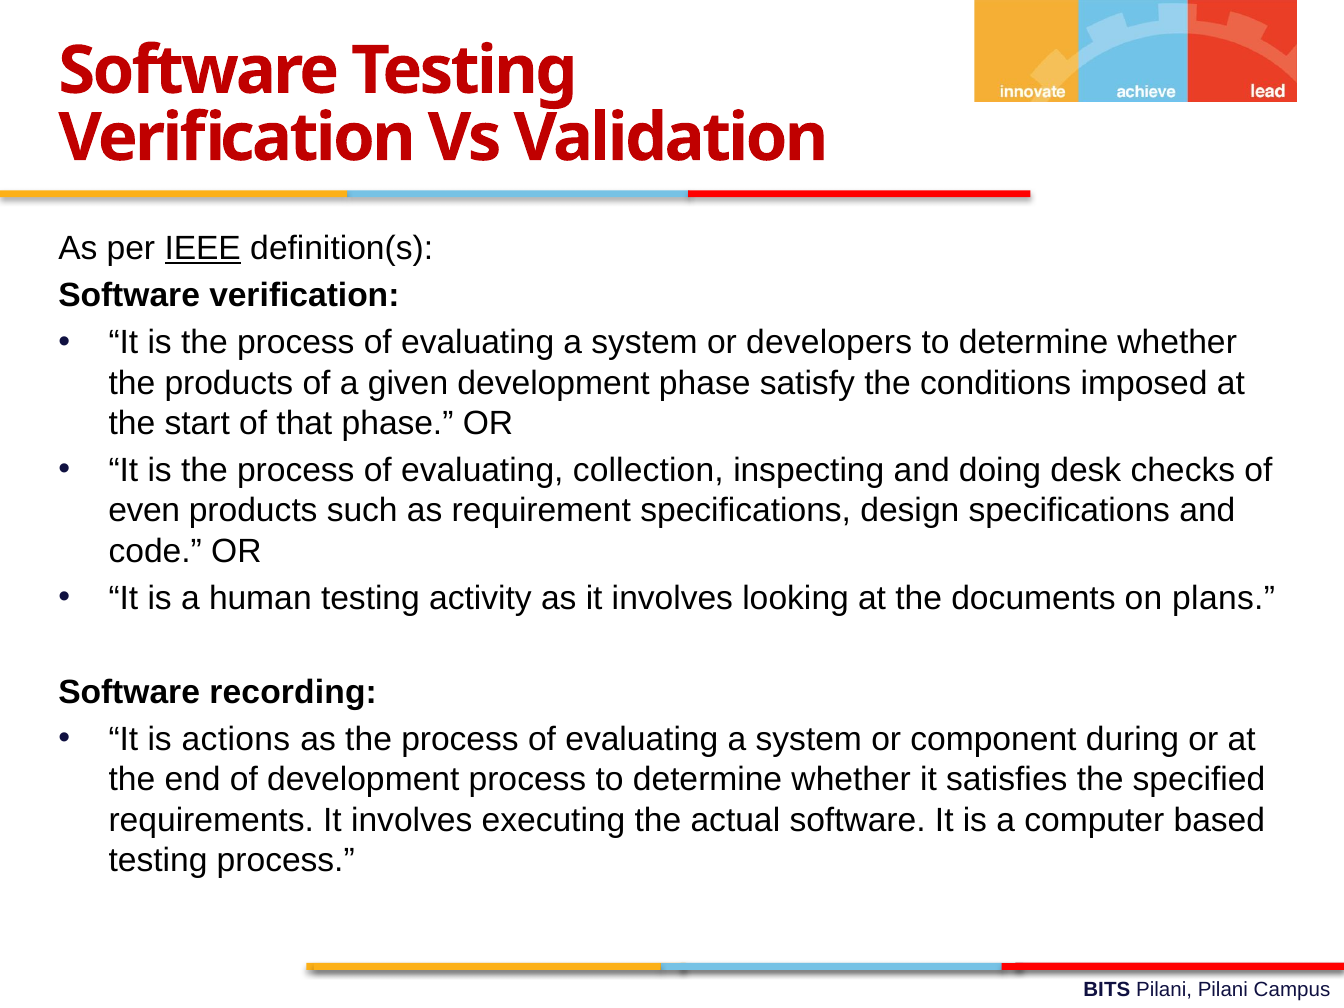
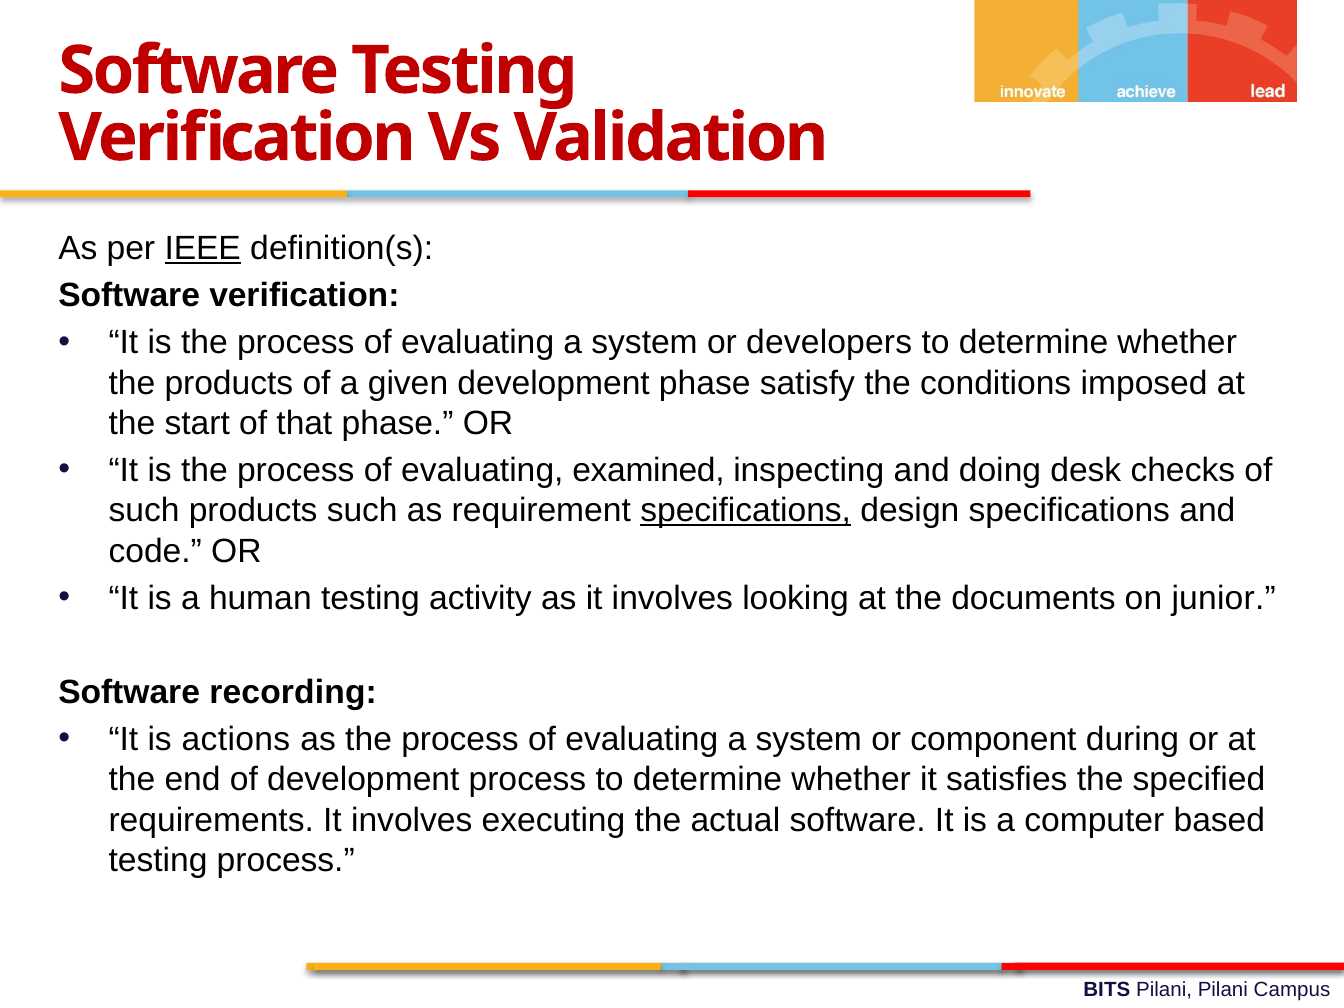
collection: collection -> examined (649, 471)
even: even -> such (144, 511)
specifications underline: none -> present (746, 511)
plans: plans -> junior (1224, 598)
